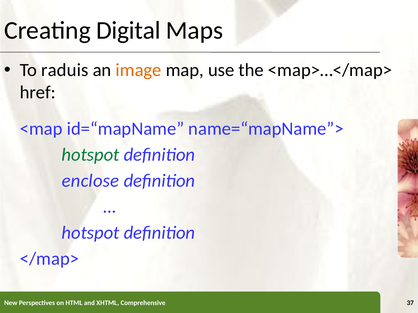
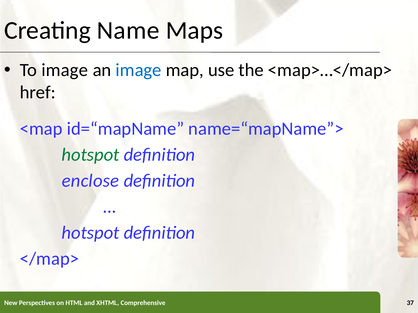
Digital: Digital -> Name (128, 30)
To raduis: raduis -> image (65, 70)
image colour: orange -> blue (139, 70)
